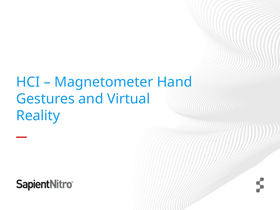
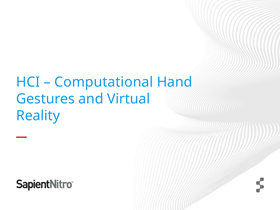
Magnetometer: Magnetometer -> Computational (104, 82)
